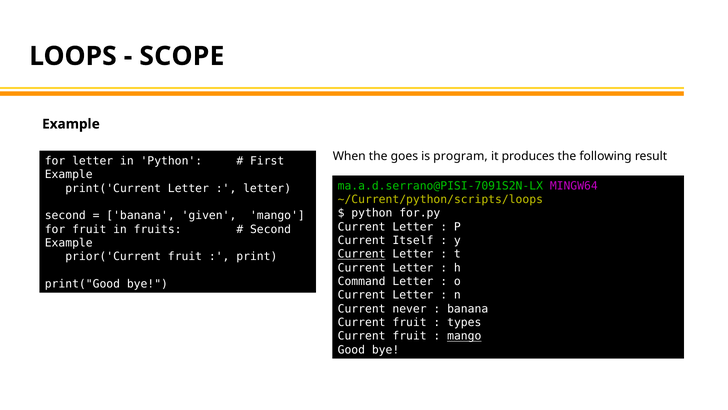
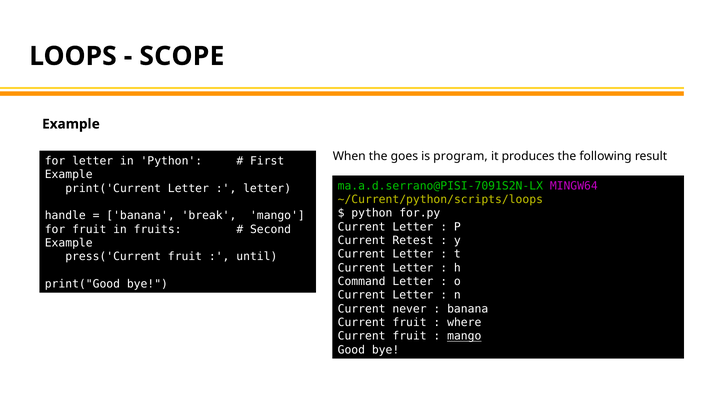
second: second -> handle (65, 215)
given: given -> break (209, 215)
Itself: Itself -> Retest (413, 240)
Current underline: present -> none (362, 254)
prior('Current: prior('Current -> press('Current (113, 256)
print: print -> until (257, 256)
types: types -> where (464, 322)
